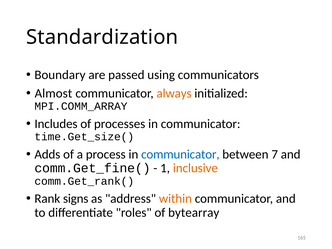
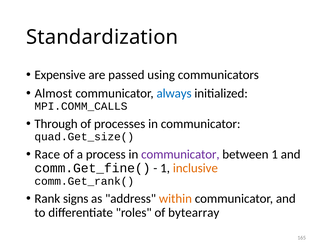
Boundary: Boundary -> Expensive (60, 75)
always colour: orange -> blue (174, 93)
MPI.COMM_ARRAY: MPI.COMM_ARRAY -> MPI.COMM_CALLS (81, 106)
Includes: Includes -> Through (56, 124)
time.Get_size(: time.Get_size( -> quad.Get_size( (84, 137)
Adds: Adds -> Race (47, 154)
communicator colour: blue -> purple (180, 154)
between 7: 7 -> 1 (275, 154)
